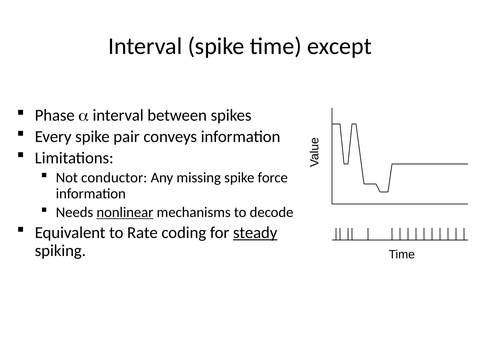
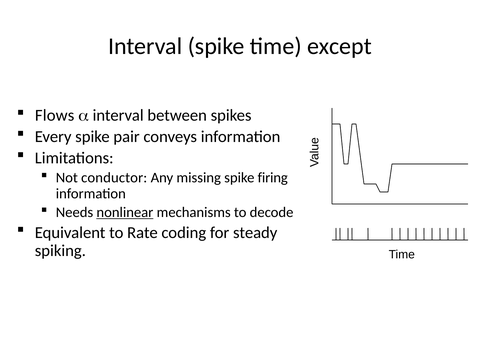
Phase: Phase -> Flows (55, 115)
force: force -> firing (273, 178)
steady underline: present -> none (255, 233)
